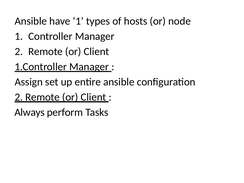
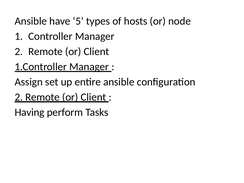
have 1: 1 -> 5 (78, 21)
Always: Always -> Having (30, 112)
